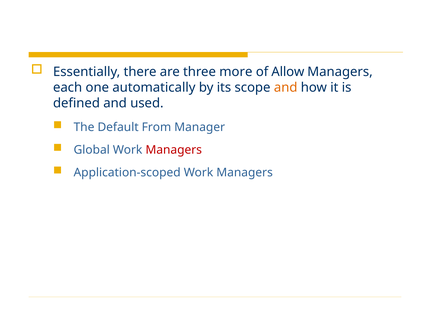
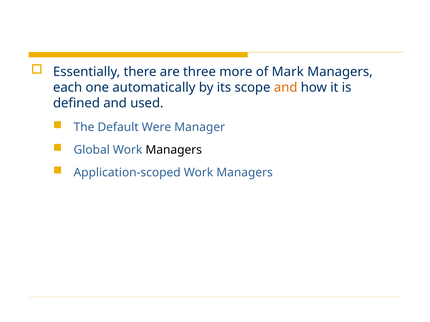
Allow: Allow -> Mark (288, 72)
From: From -> Were (156, 127)
Managers colour: red -> black (174, 150)
